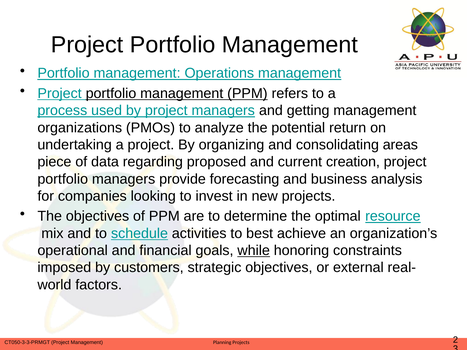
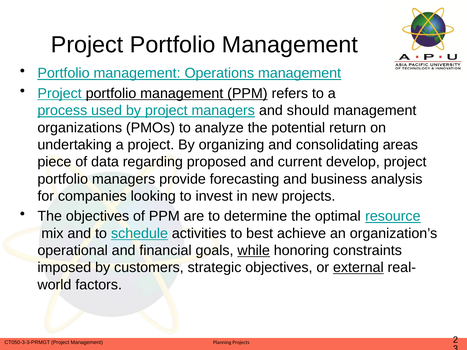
getting: getting -> should (308, 111)
creation: creation -> develop (353, 162)
external underline: none -> present (358, 268)
